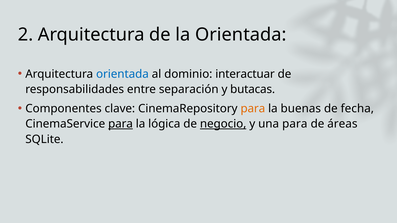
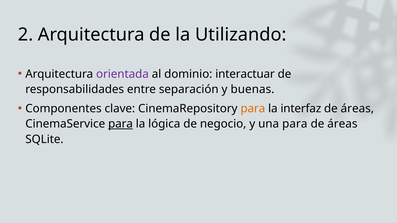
la Orientada: Orientada -> Utilizando (241, 35)
orientada colour: blue -> purple (122, 74)
butacas: butacas -> buenas (252, 89)
buenas: buenas -> interfaz (301, 109)
fecha: fecha -> áreas (357, 109)
negocio underline: present -> none (223, 124)
